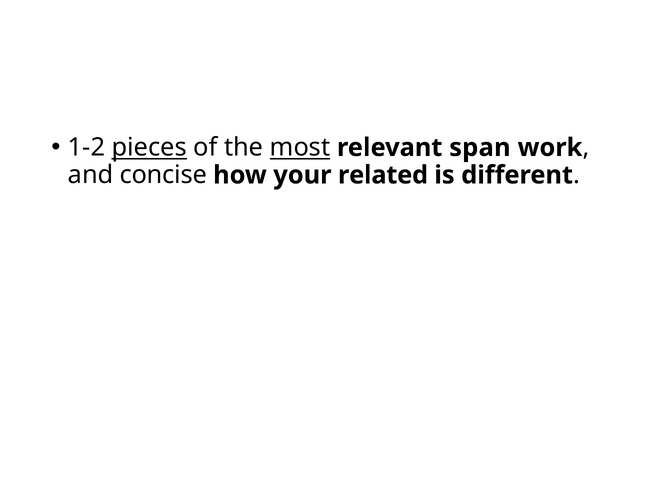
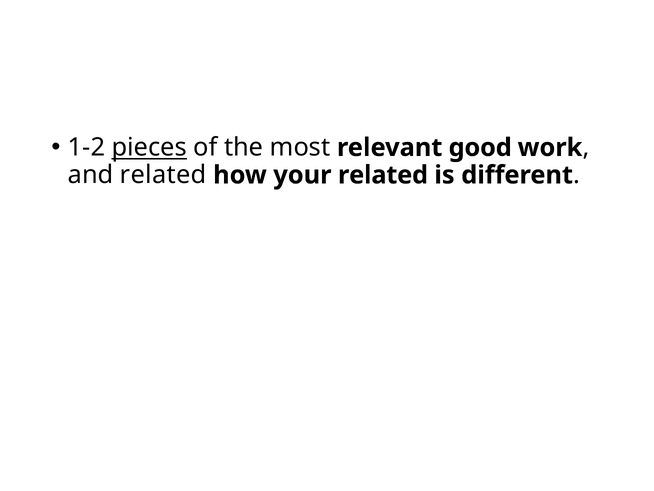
most underline: present -> none (300, 147)
span: span -> good (480, 147)
and concise: concise -> related (163, 175)
